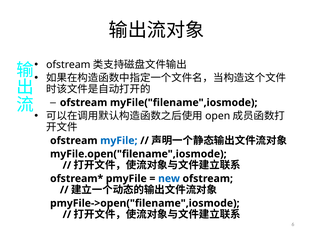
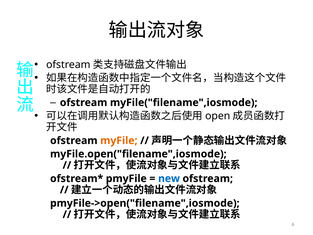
myFile colour: blue -> orange (119, 140)
